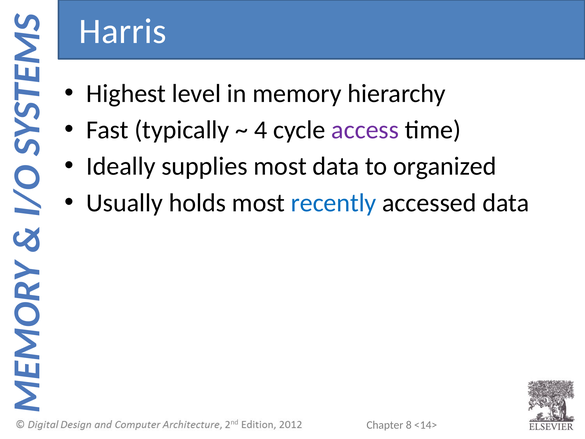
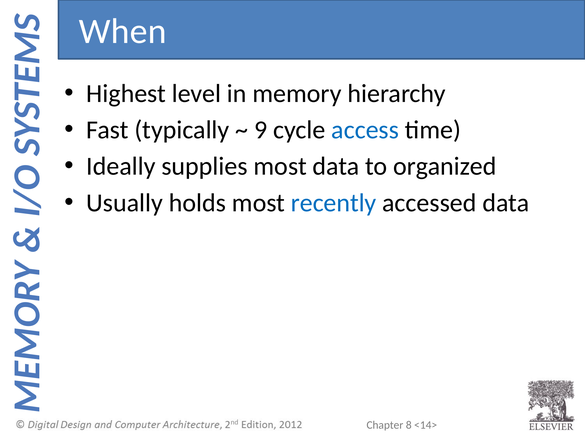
Harris: Harris -> When (123, 31)
4: 4 -> 9 (261, 130)
access colour: purple -> blue (365, 130)
